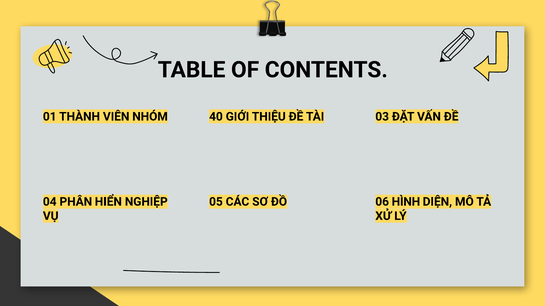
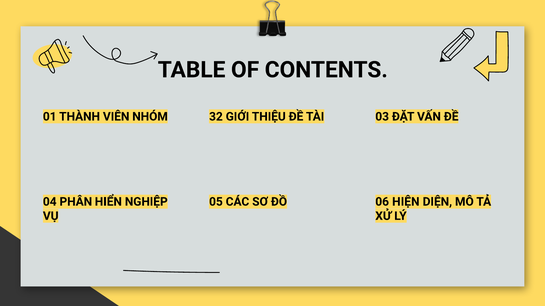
40: 40 -> 32 (216, 117)
HÌNH: HÌNH -> HIỆN (406, 202)
